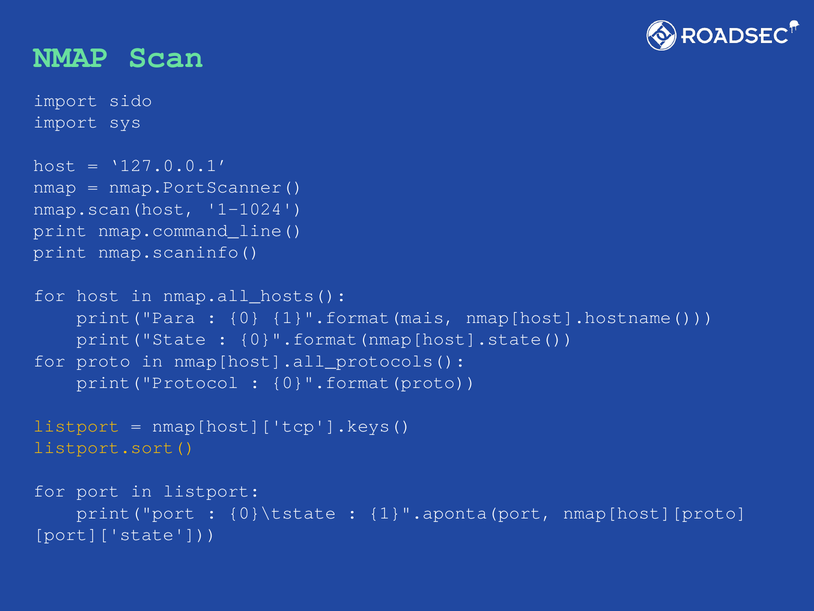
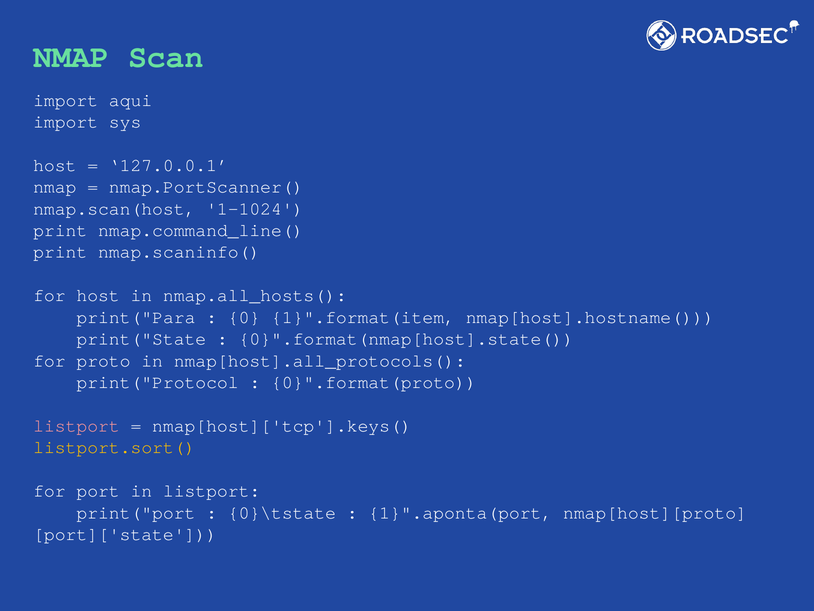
sido: sido -> aqui (131, 100)
1}".format(mais: 1}".format(mais -> 1}".format(item (363, 317)
listport colour: yellow -> pink (76, 425)
